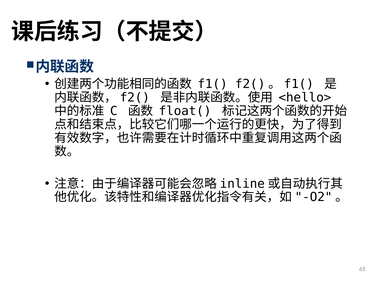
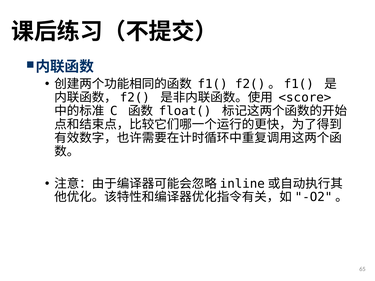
<hello>: <hello> -> <score> (305, 98)
